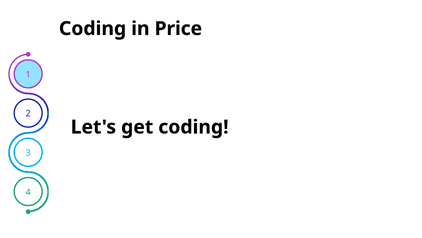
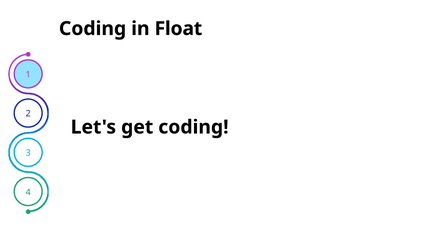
Price: Price -> Float (178, 29)
